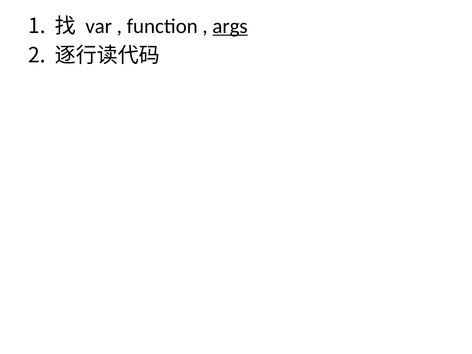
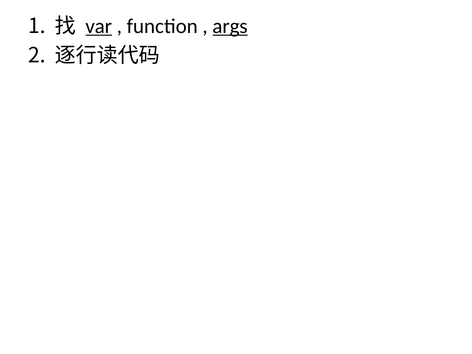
var underline: none -> present (99, 26)
